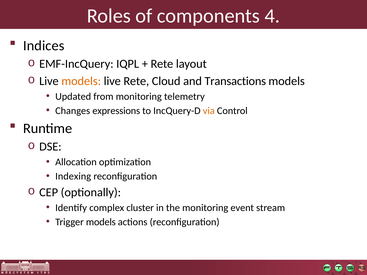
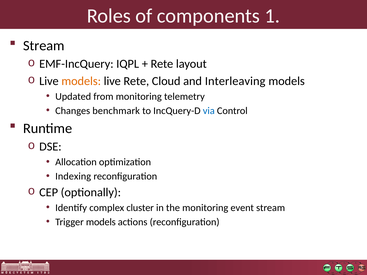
4: 4 -> 1 (272, 16)
Indices: Indices -> Stream (44, 46)
Transactions: Transactions -> Interleaving (235, 81)
expressions: expressions -> benchmark (116, 111)
via colour: orange -> blue (209, 111)
